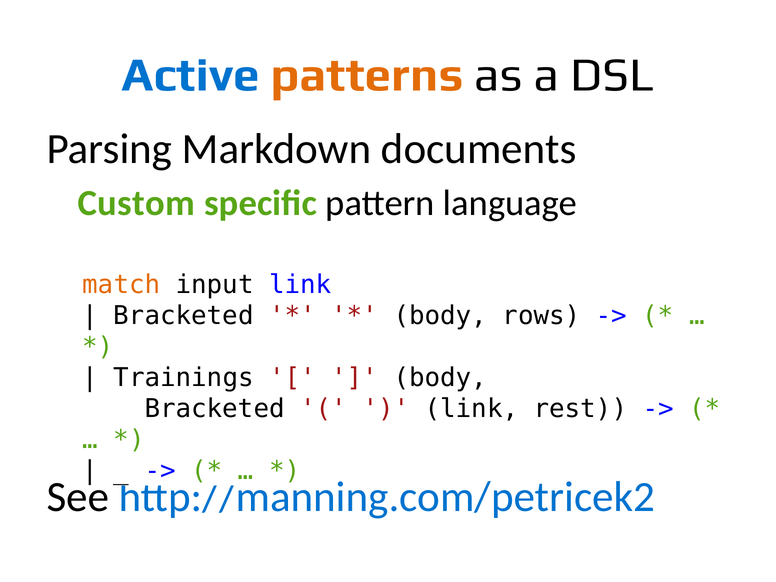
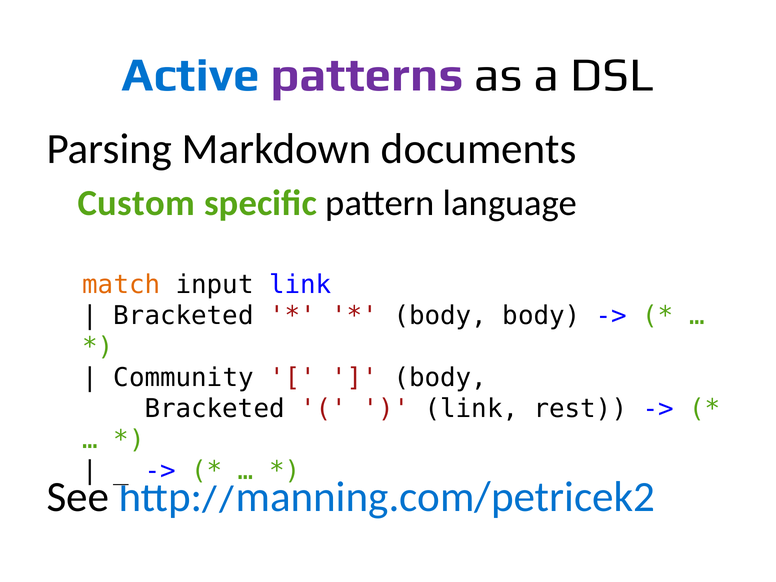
patterns colour: orange -> purple (367, 75)
body rows: rows -> body (541, 316)
Trainings: Trainings -> Community (184, 378)
